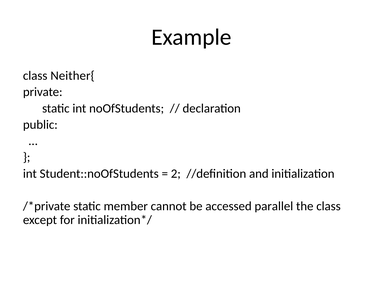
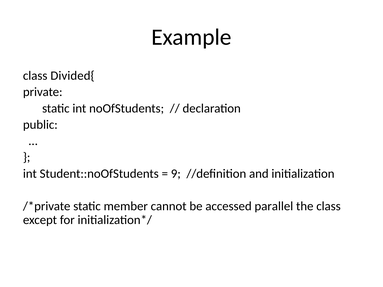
Neither{: Neither{ -> Divided{ (73, 76)
2: 2 -> 9 (176, 174)
